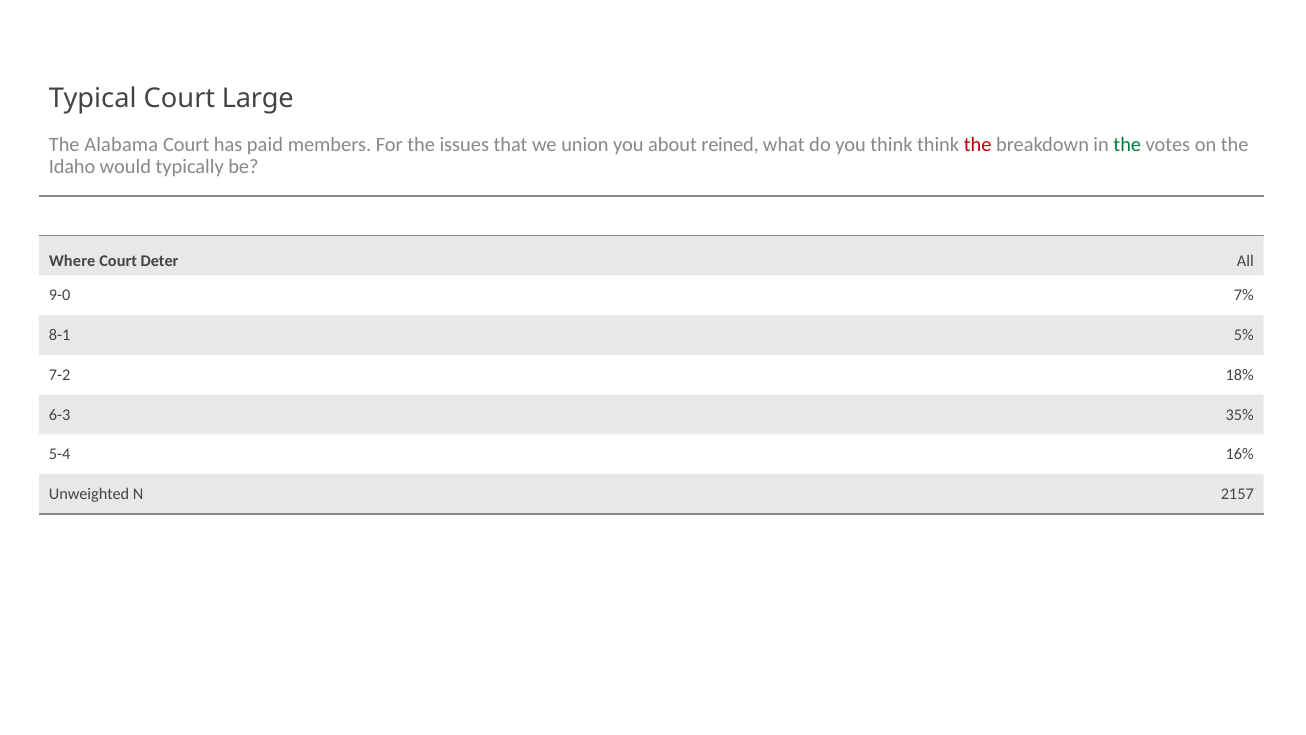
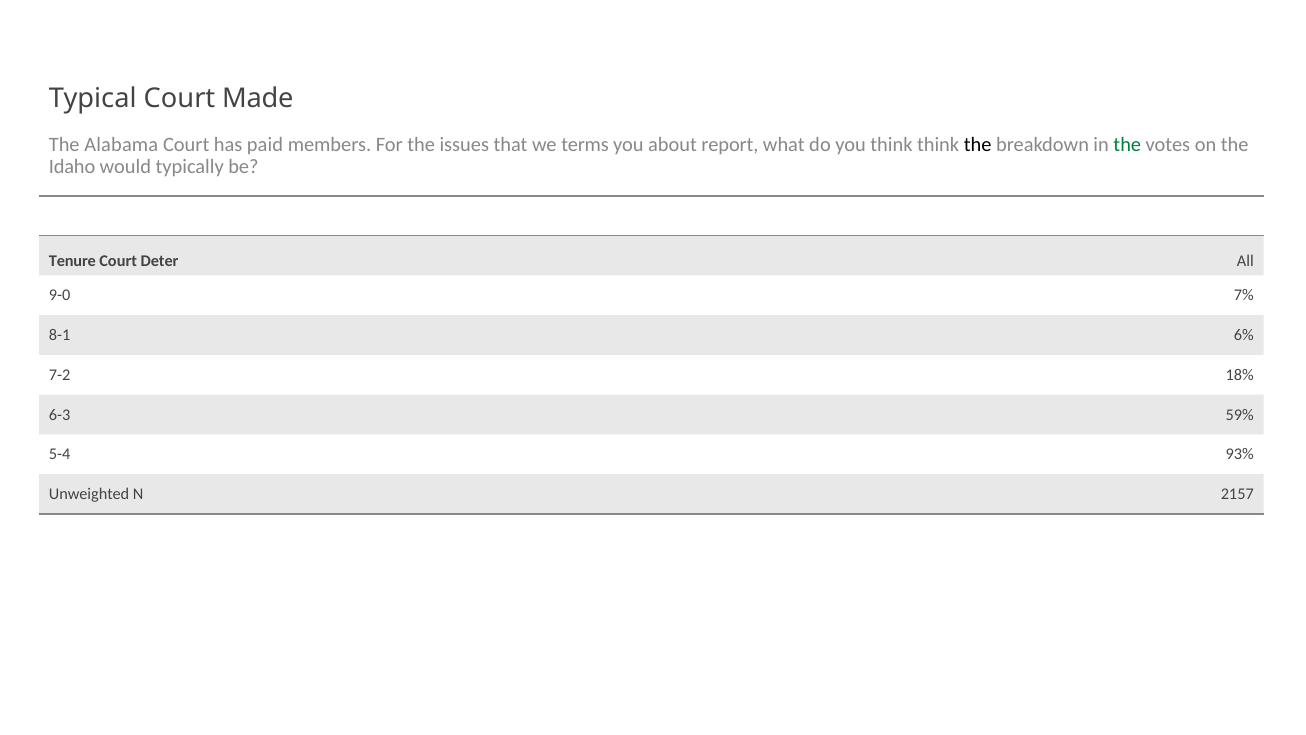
Large: Large -> Made (258, 98)
union: union -> terms (585, 145)
reined: reined -> report (730, 145)
the colour: red -> black (978, 145)
Where: Where -> Tenure (72, 261)
5%: 5% -> 6% (1244, 335)
35%: 35% -> 59% (1240, 415)
16%: 16% -> 93% (1240, 454)
